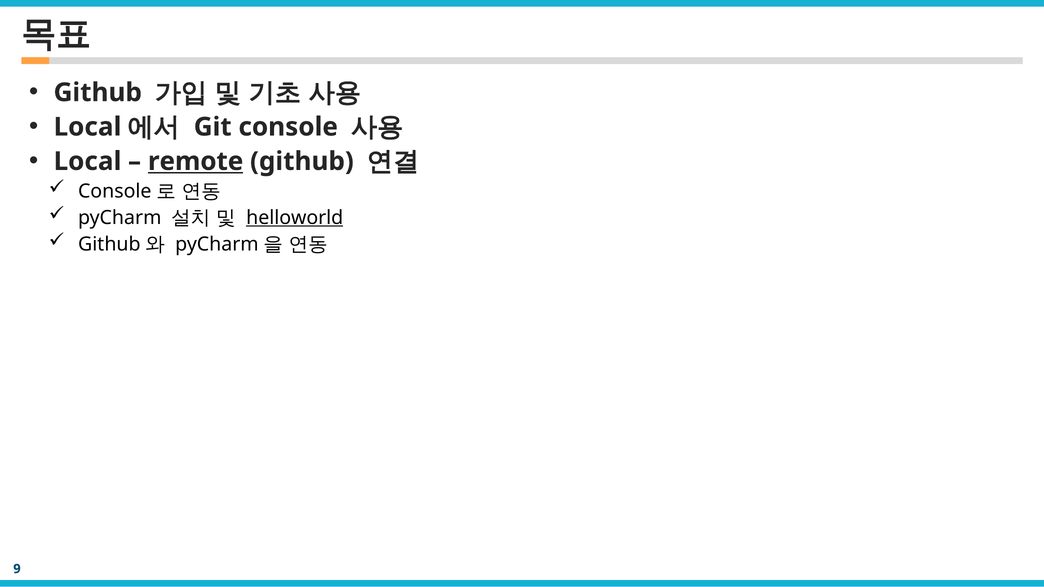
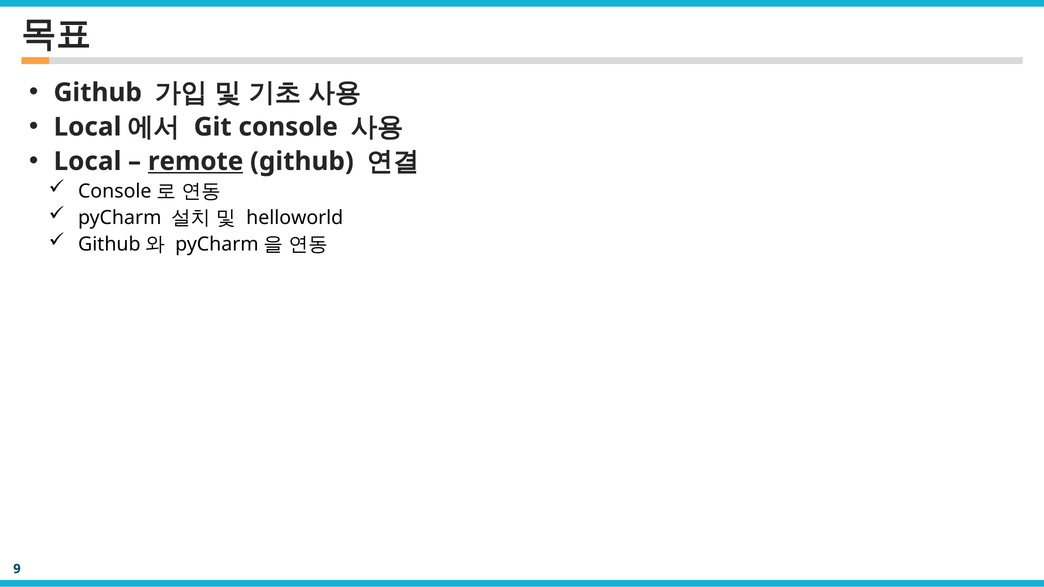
helloworld underline: present -> none (295, 218)
